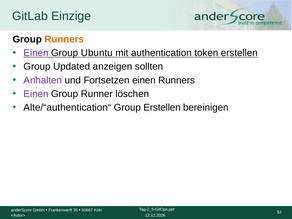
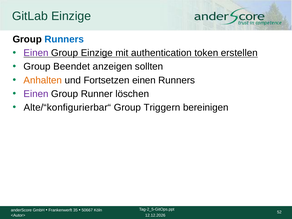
Runners colour: orange -> blue (64, 39)
Group Ubuntu: Ubuntu -> Einzige (97, 53)
Updated: Updated -> Beendet (72, 67)
Anhalten colour: purple -> orange (43, 80)
Alte/“authentication“: Alte/“authentication“ -> Alte/“konfigurierbar“ (67, 107)
Group Erstellen: Erstellen -> Triggern (162, 107)
